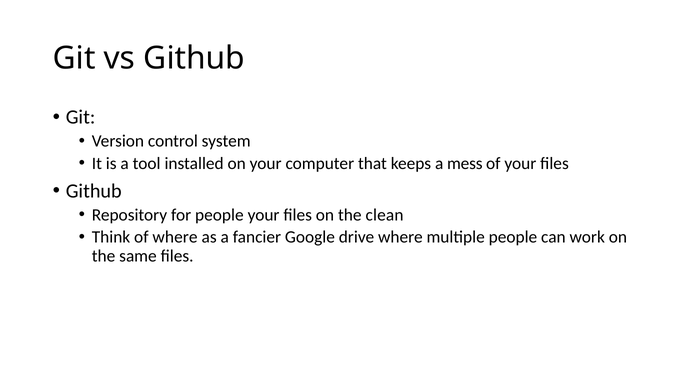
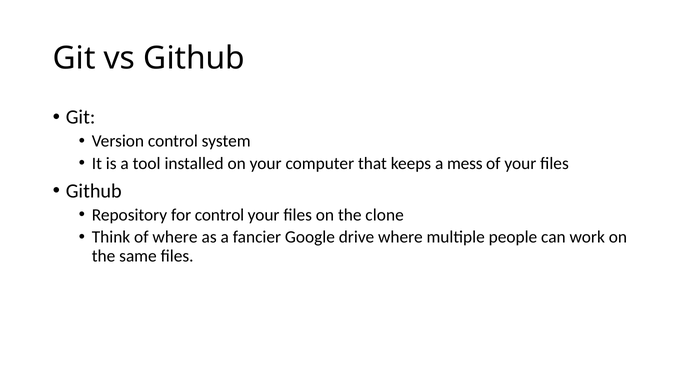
for people: people -> control (219, 215)
clean: clean -> clone (385, 215)
